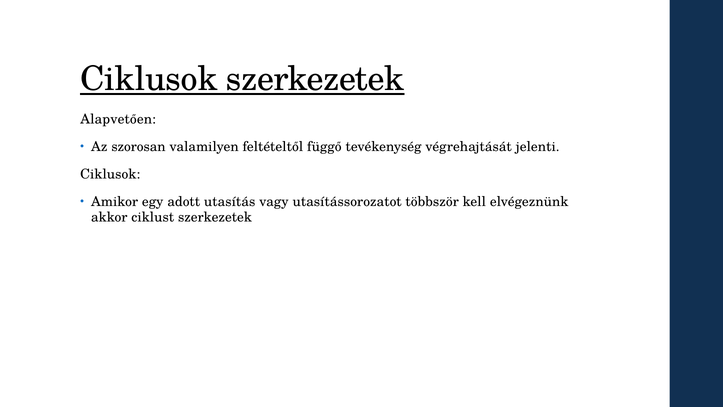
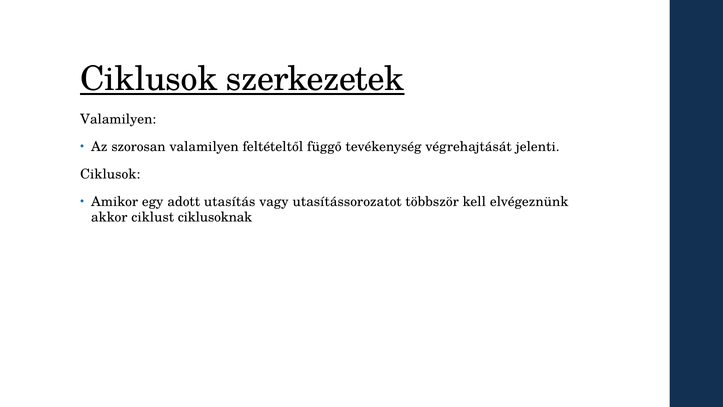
Alapvetően: Alapvetően -> Valamilyen (118, 119)
ciklust szerkezetek: szerkezetek -> ciklusoknak (215, 217)
